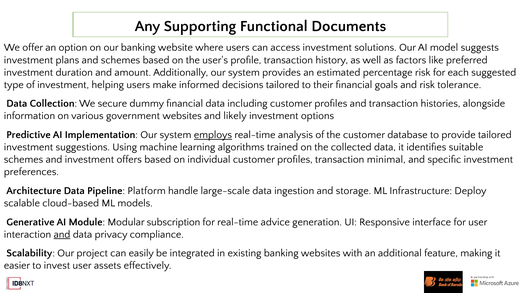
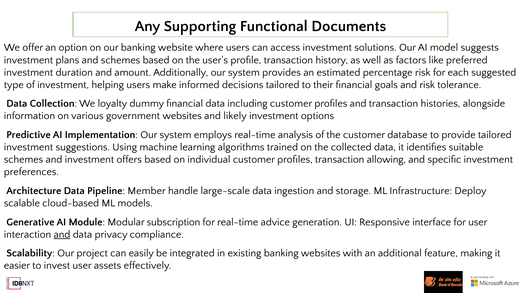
secure: secure -> loyalty (112, 104)
employs underline: present -> none (213, 135)
minimal: minimal -> allowing (386, 160)
Platform: Platform -> Member (147, 191)
